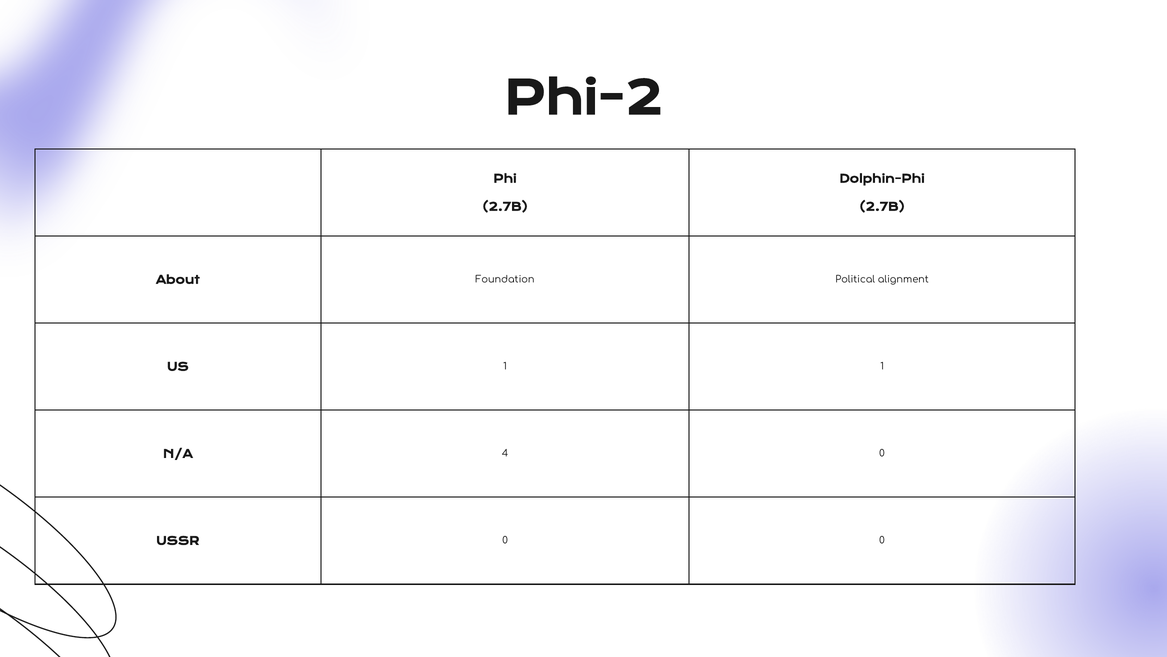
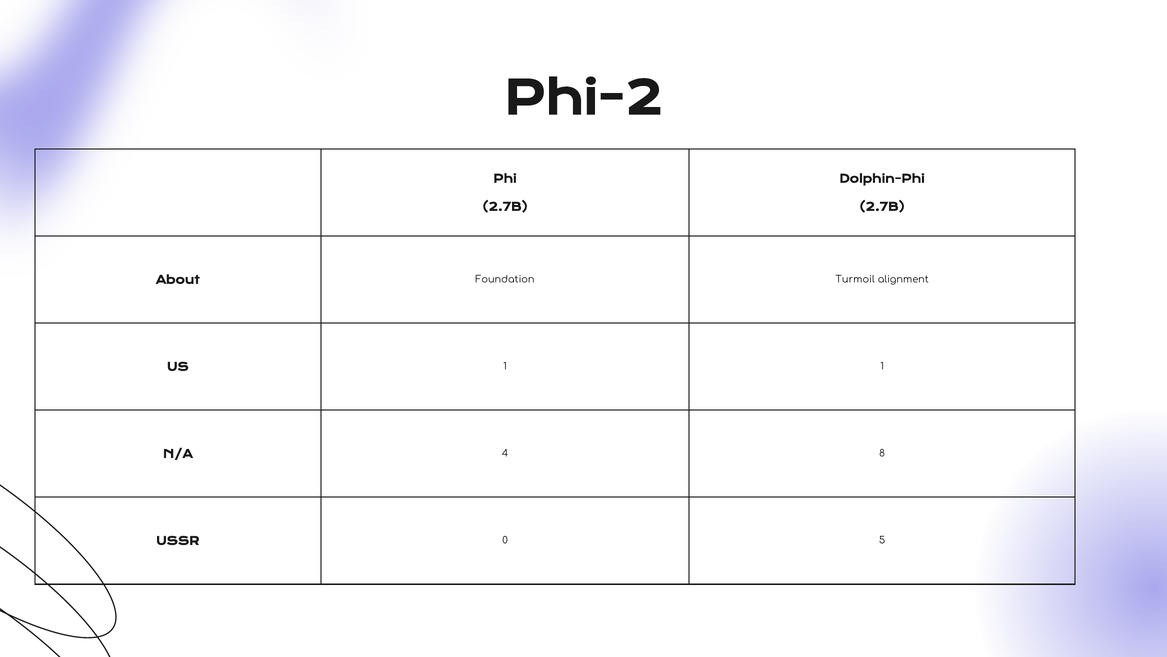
Political: Political -> Turmoil (855, 279)
4 0: 0 -> 8 (882, 453)
0 0: 0 -> 5 (882, 540)
